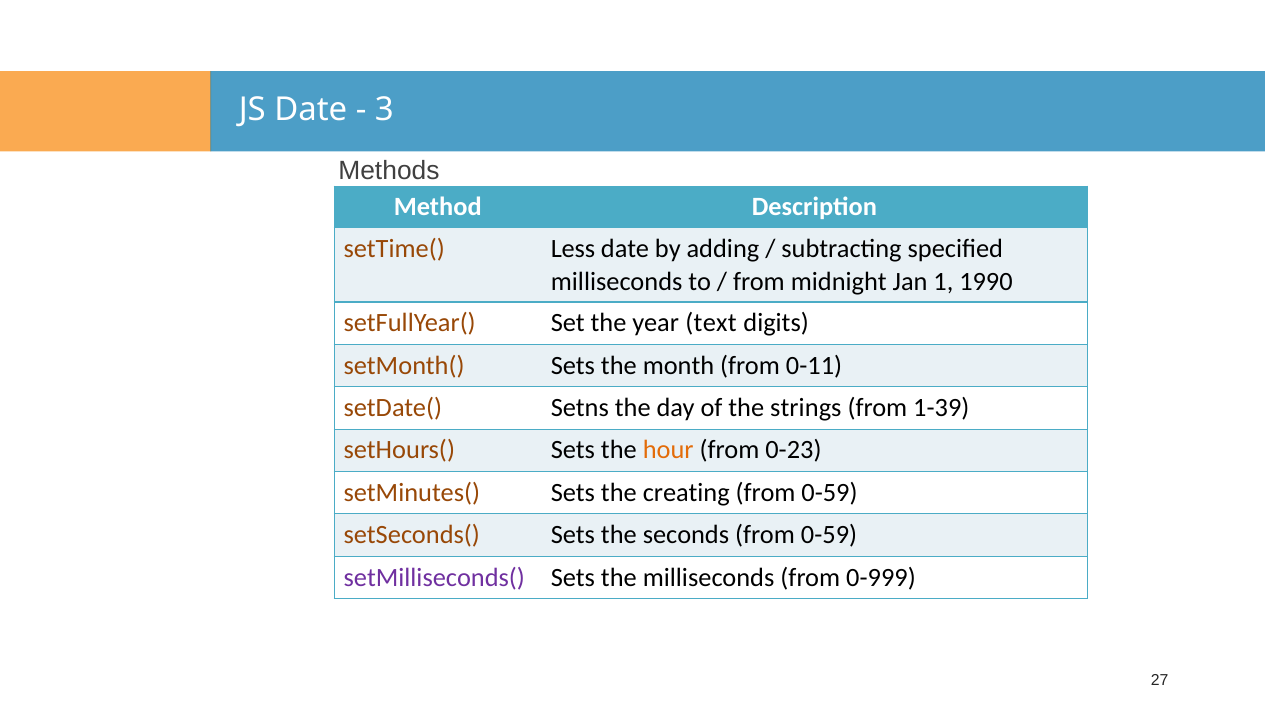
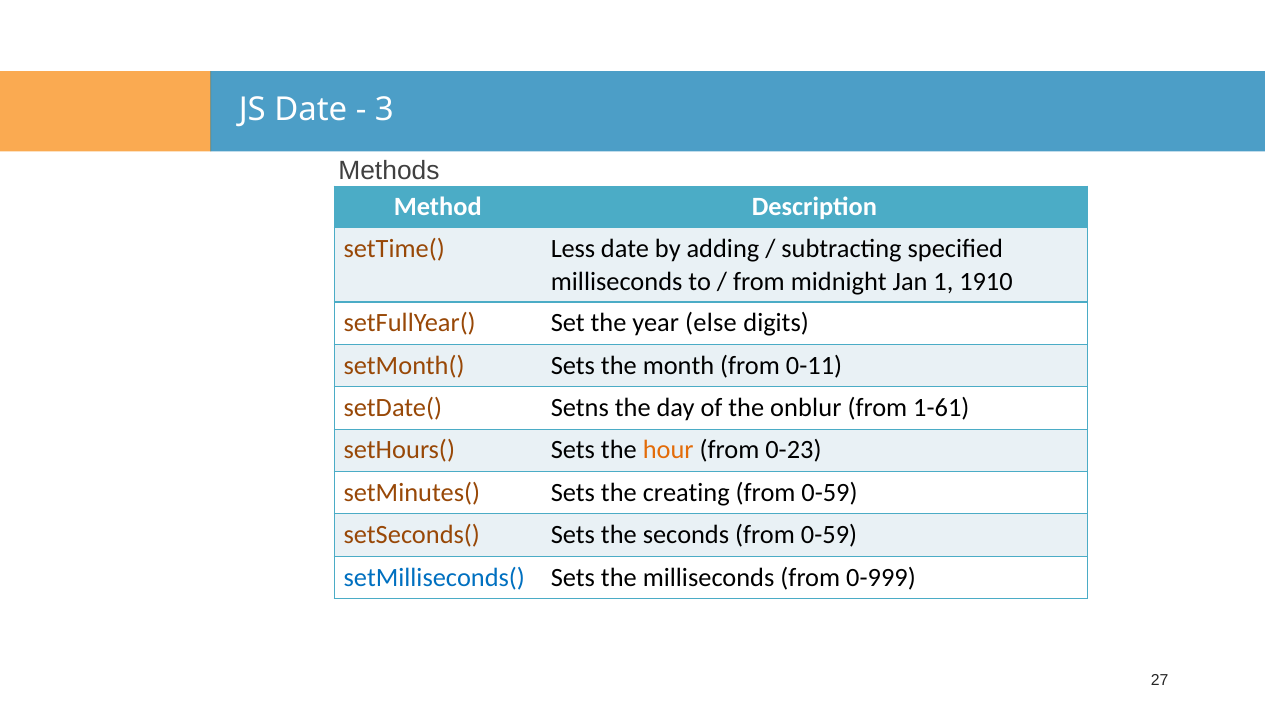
1990: 1990 -> 1910 (986, 281)
text: text -> else (711, 323)
strings: strings -> onblur (806, 408)
1-39: 1-39 -> 1-61 (941, 408)
setMilliseconds( colour: purple -> blue (434, 577)
